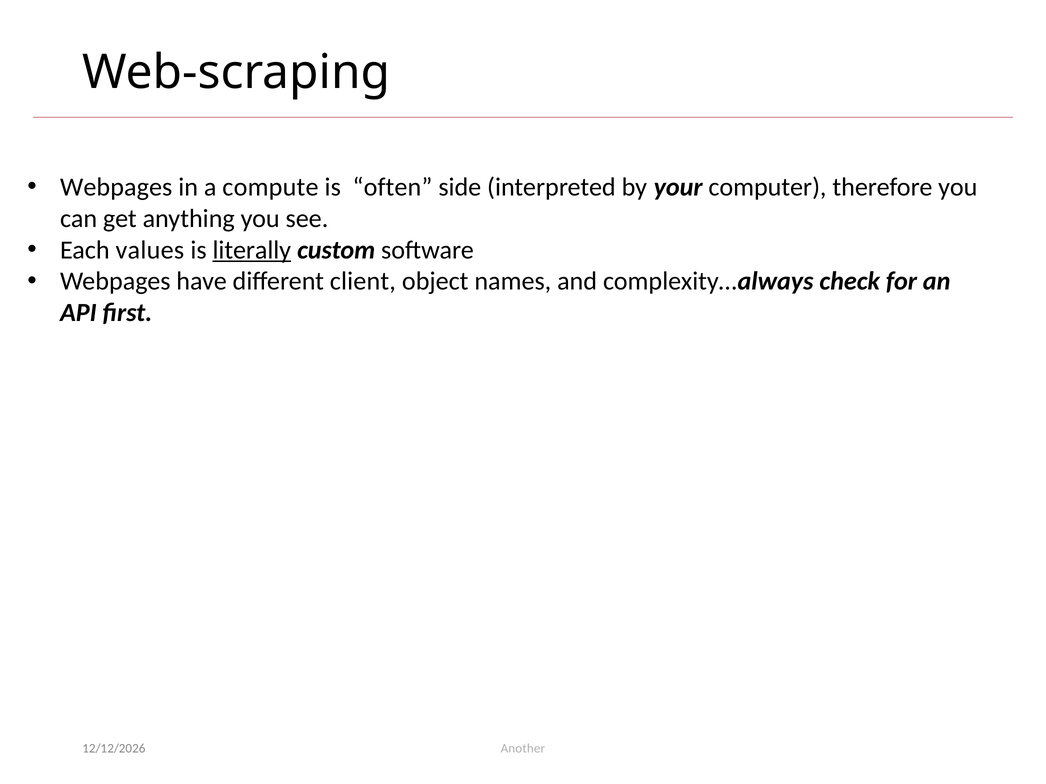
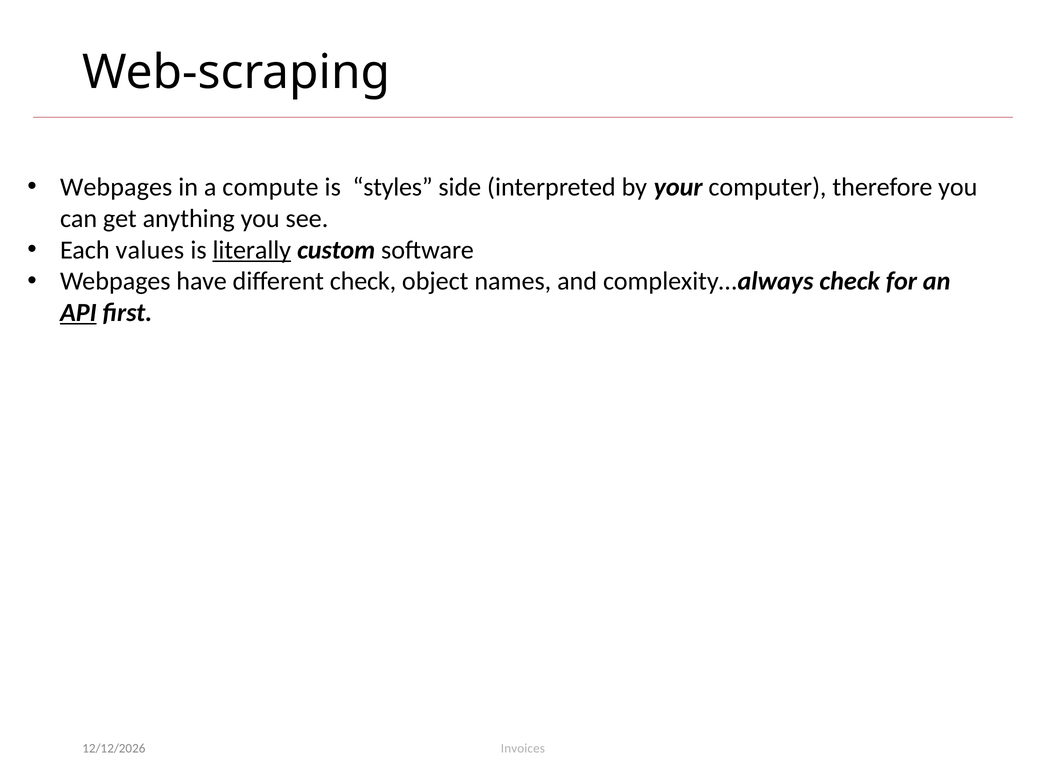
often: often -> styles (393, 187)
different client: client -> check (363, 282)
API underline: none -> present (78, 313)
Another: Another -> Invoices (523, 749)
